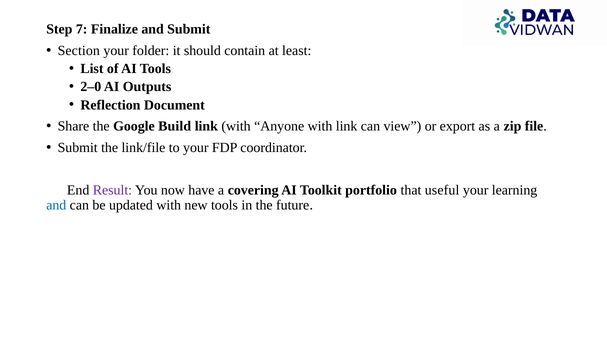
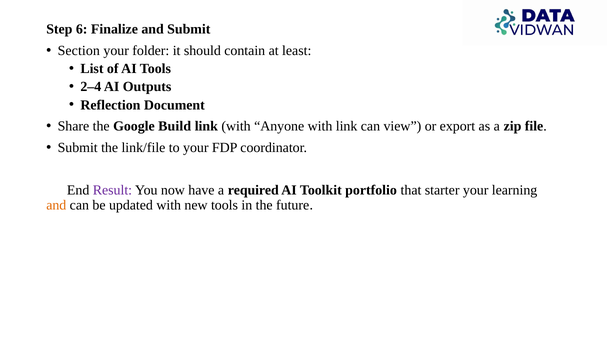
7: 7 -> 6 (82, 29)
2–0: 2–0 -> 2–4 (91, 87)
covering: covering -> required (253, 190)
useful: useful -> starter (442, 190)
and colour: blue -> orange (56, 205)
